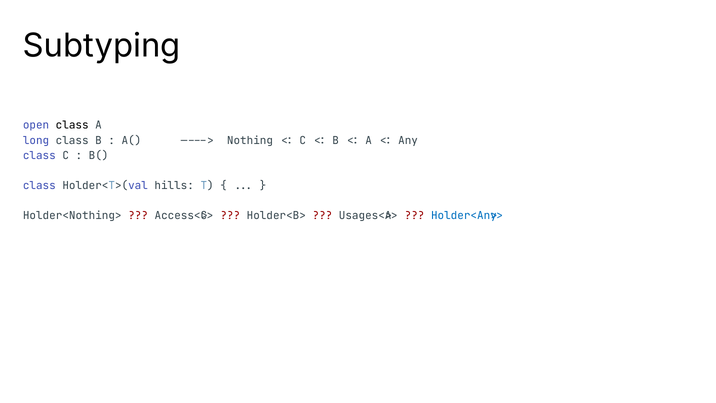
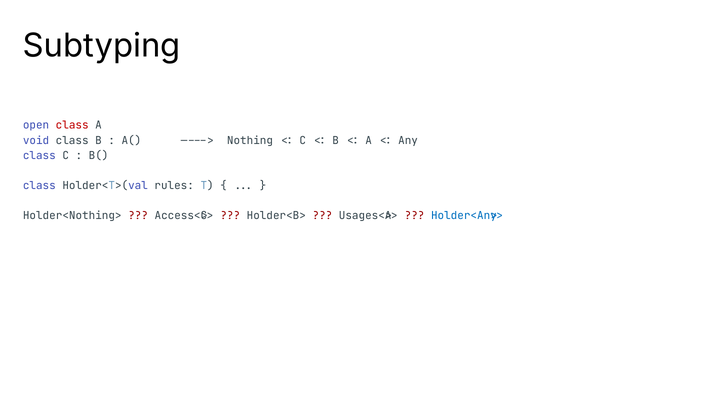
class colour: black -> red (72, 125)
long: long -> void (36, 140)
hills: hills -> rules (174, 186)
